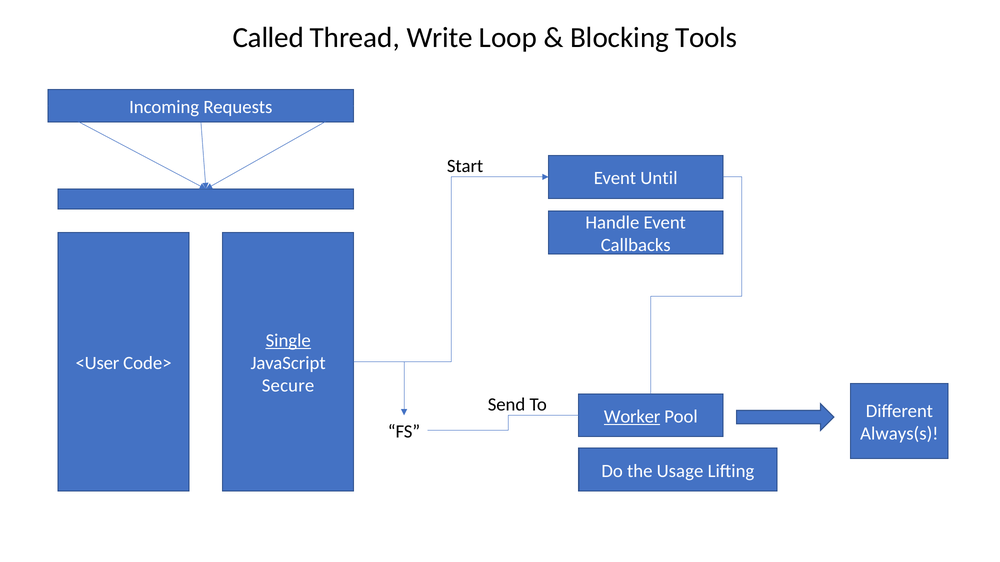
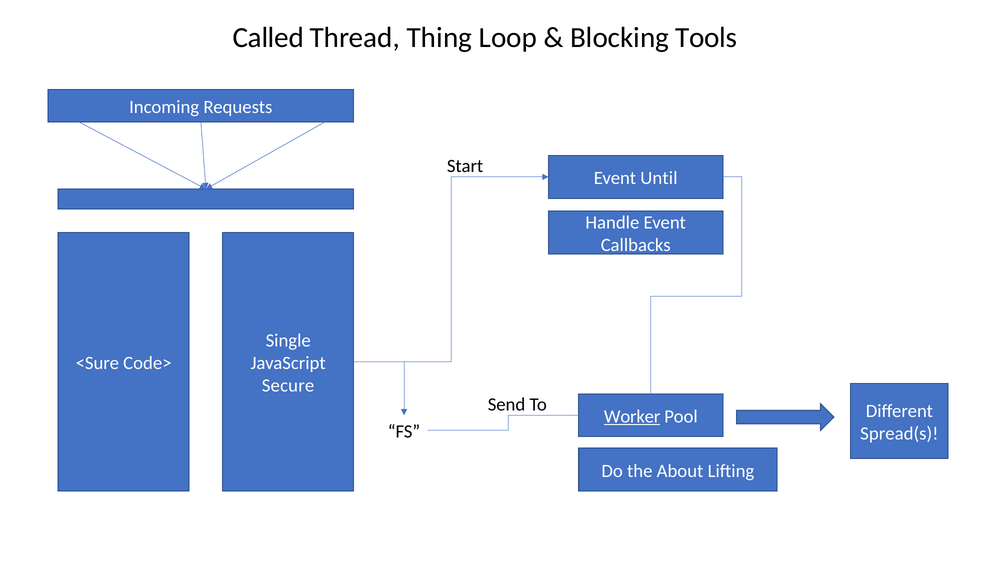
Write: Write -> Thing (439, 38)
Single underline: present -> none (288, 341)
<User: <User -> <Sure (97, 363)
Always(s: Always(s -> Spread(s (899, 434)
Usage: Usage -> About (680, 471)
